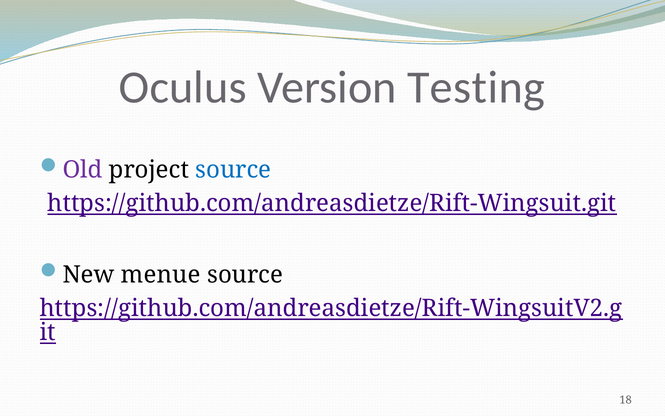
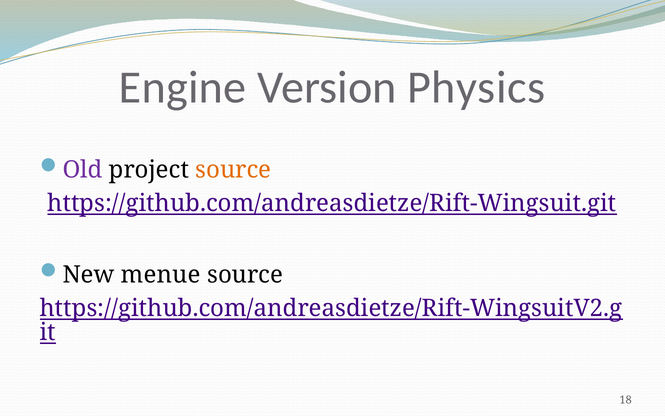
Oculus: Oculus -> Engine (183, 87)
Testing: Testing -> Physics (476, 87)
source colour: blue -> orange (233, 169)
